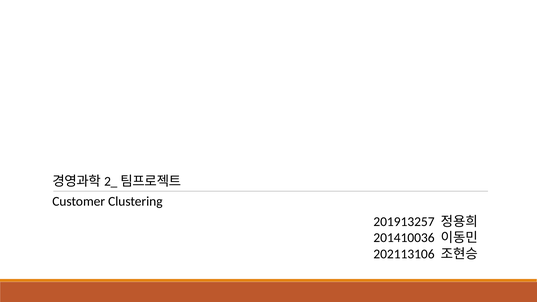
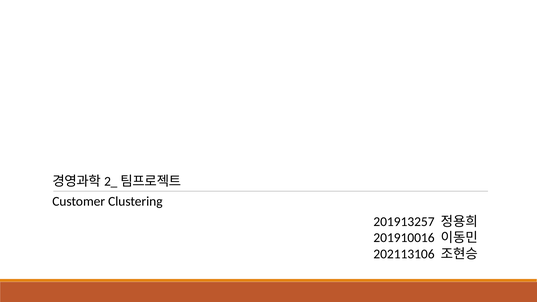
201410036: 201410036 -> 201910016 (404, 238)
